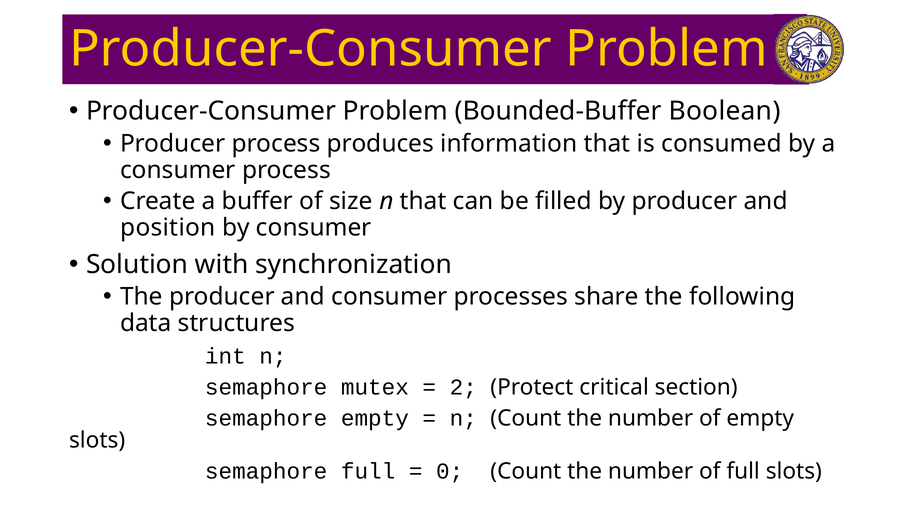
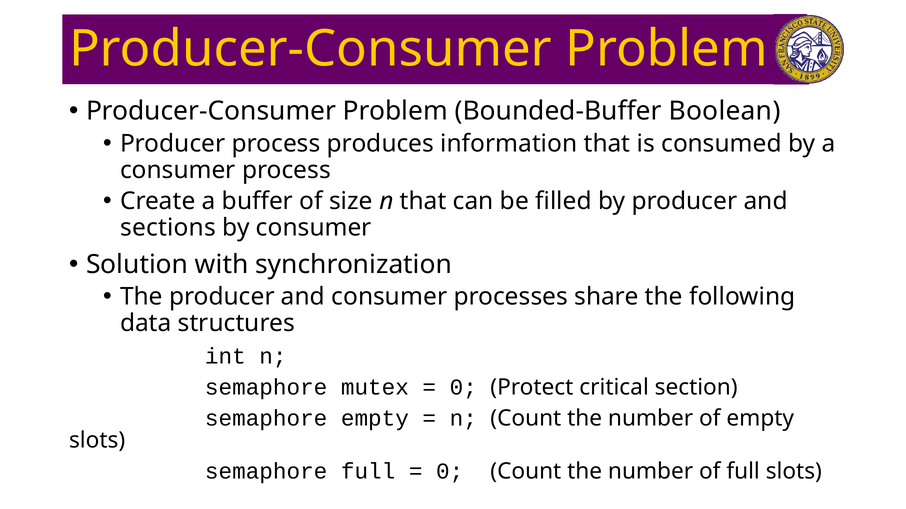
position: position -> sections (168, 228)
2: 2 -> 0 (463, 388)
